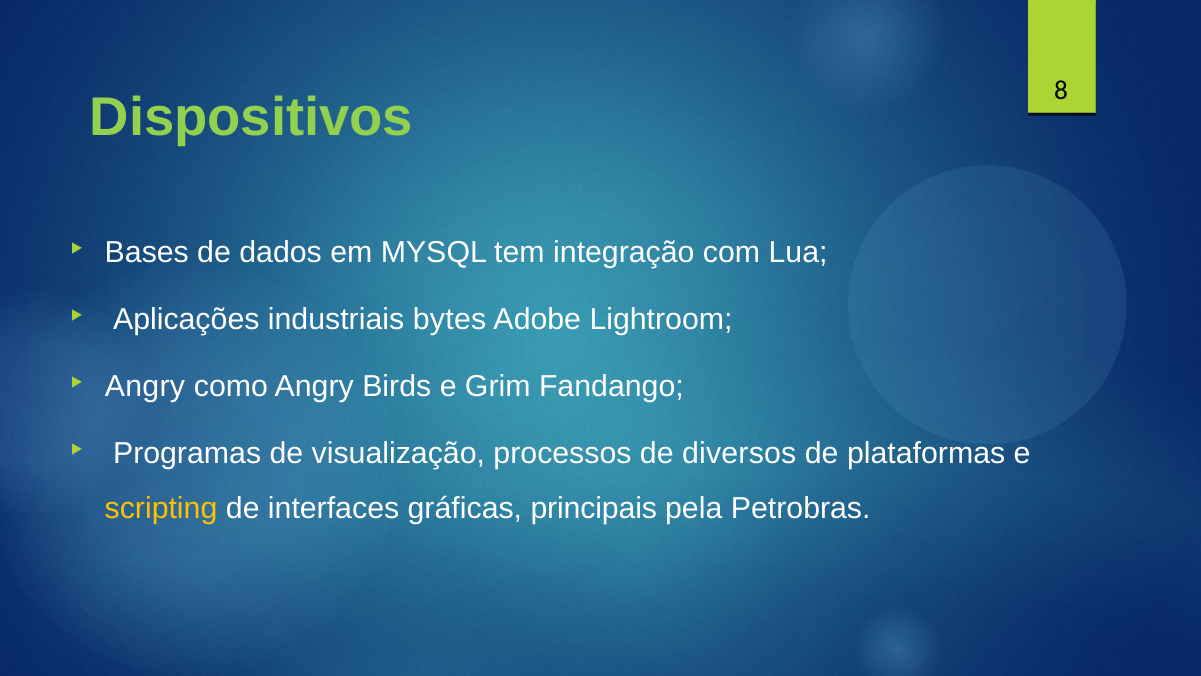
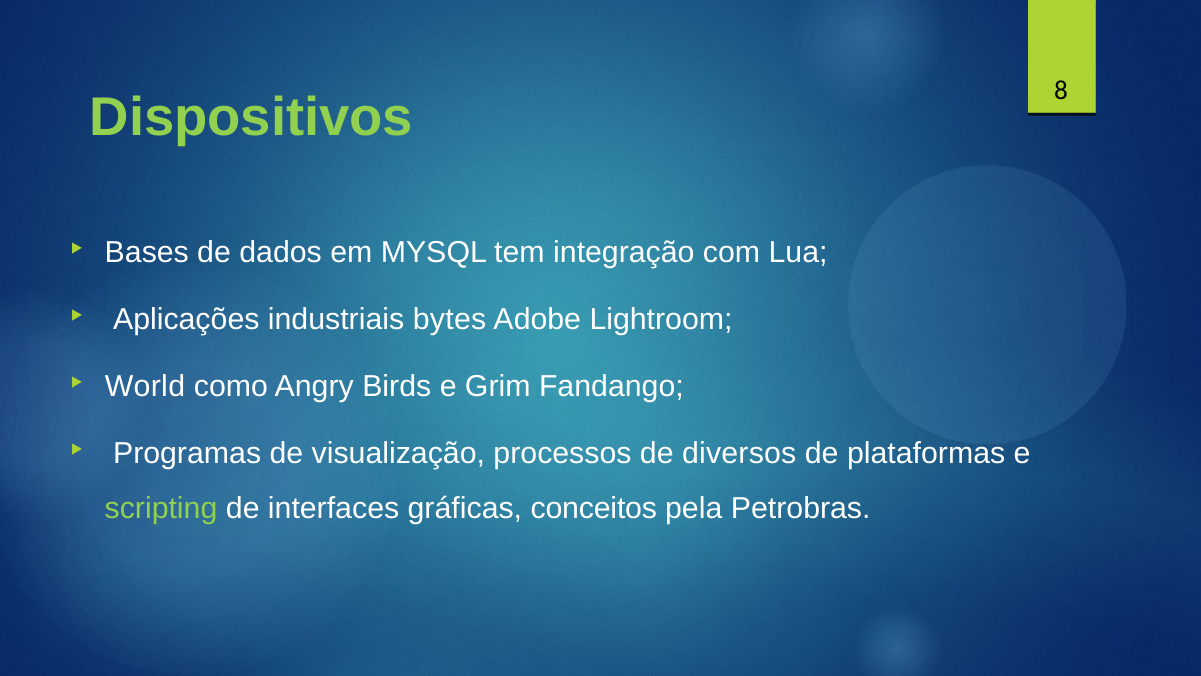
Angry: Angry -> World (145, 386)
scripting colour: yellow -> light green (161, 508)
principais: principais -> conceitos (594, 508)
